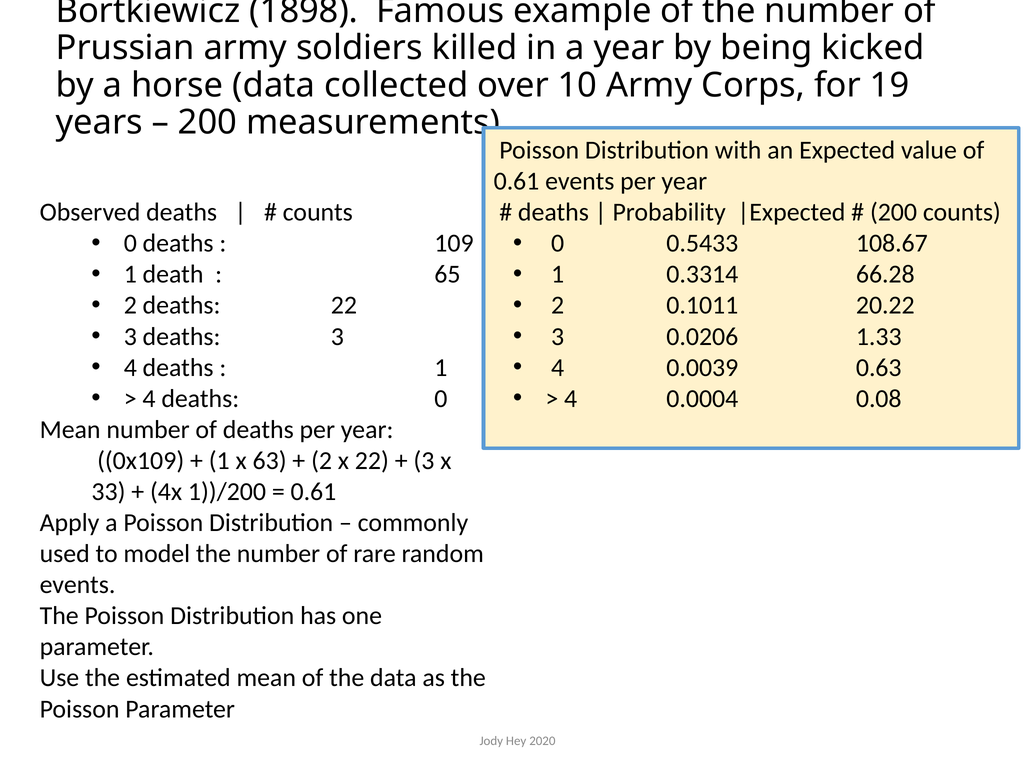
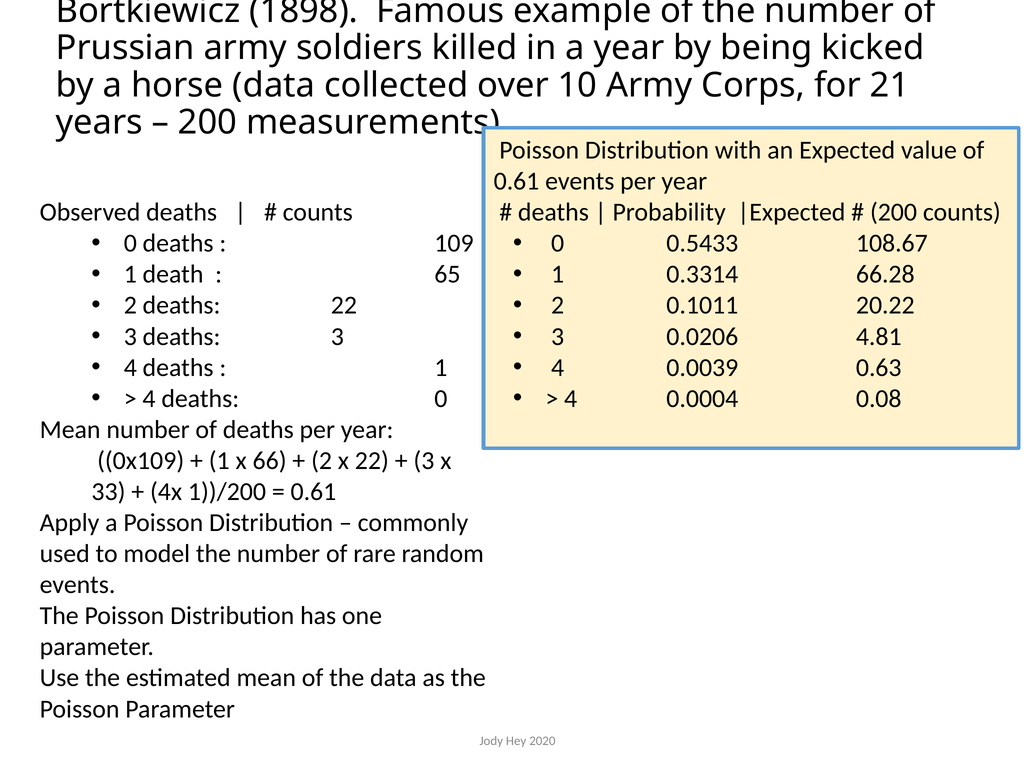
19: 19 -> 21 (890, 85)
1.33: 1.33 -> 4.81 (879, 337)
63: 63 -> 66 (270, 461)
